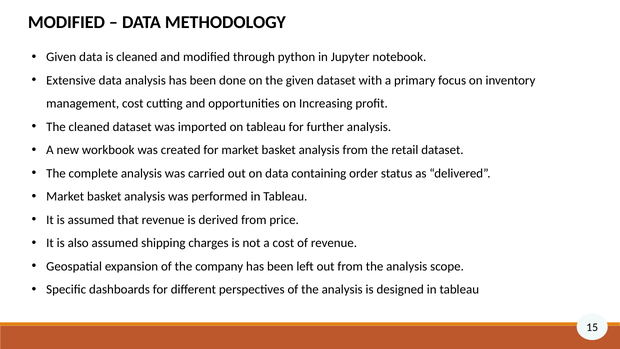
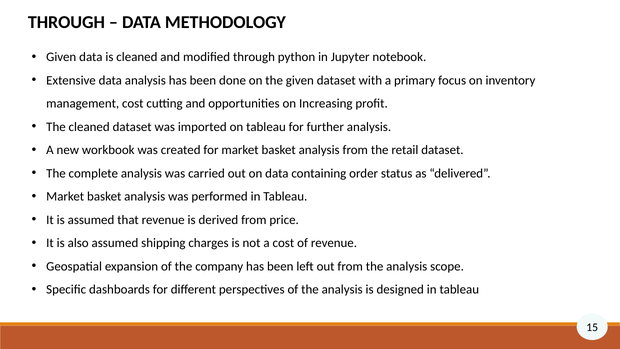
MODIFIED: MODIFIED -> THROUGH (66, 22)
